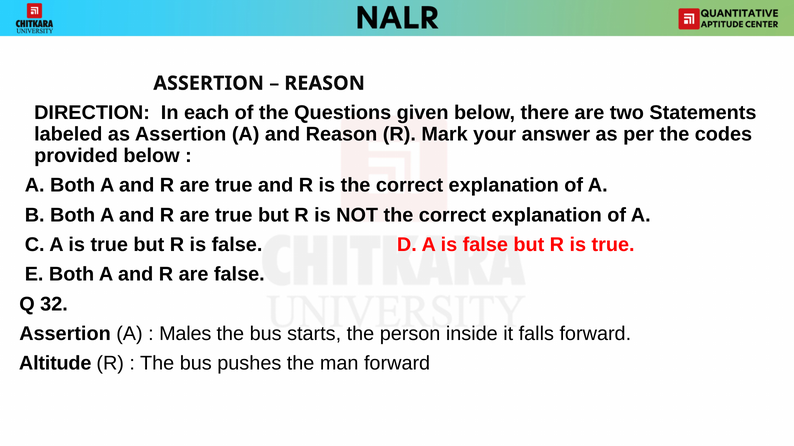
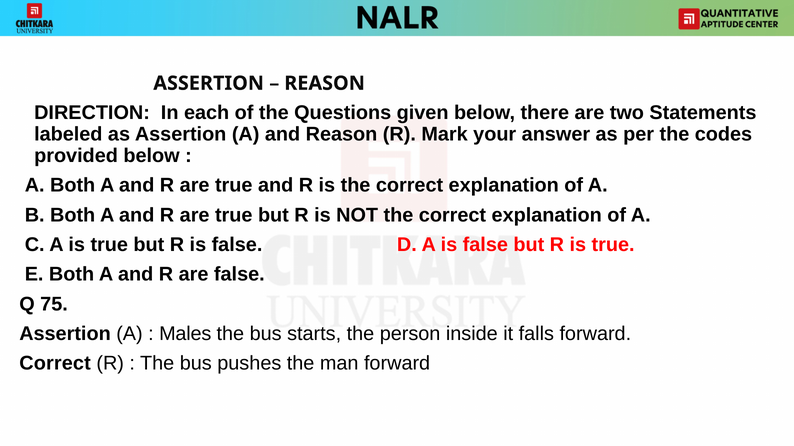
32: 32 -> 75 (54, 304)
Altitude: Altitude -> Correct (55, 364)
